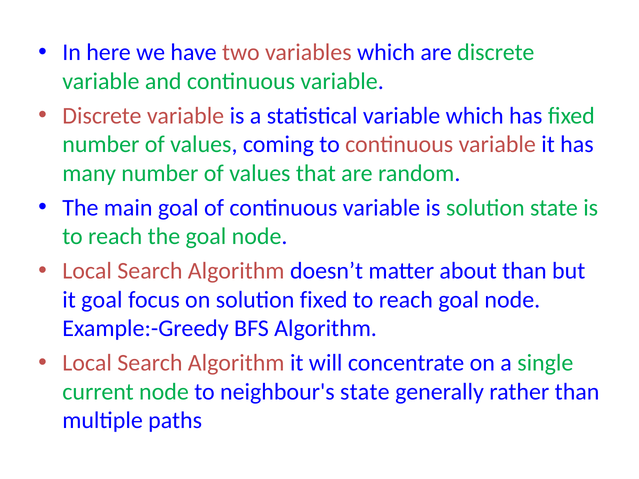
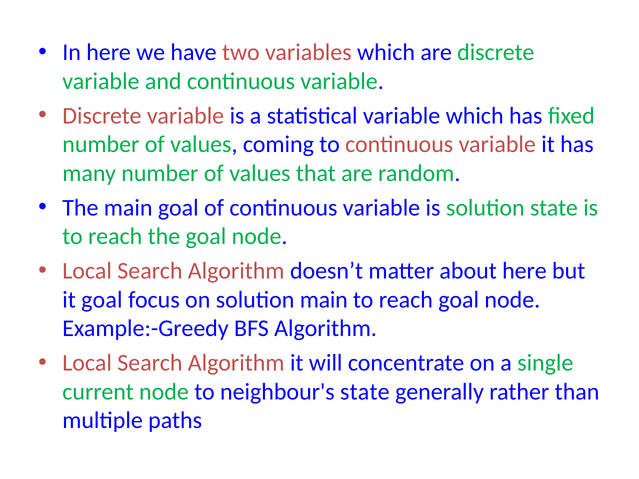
about than: than -> here (524, 271)
solution fixed: fixed -> main (324, 300)
